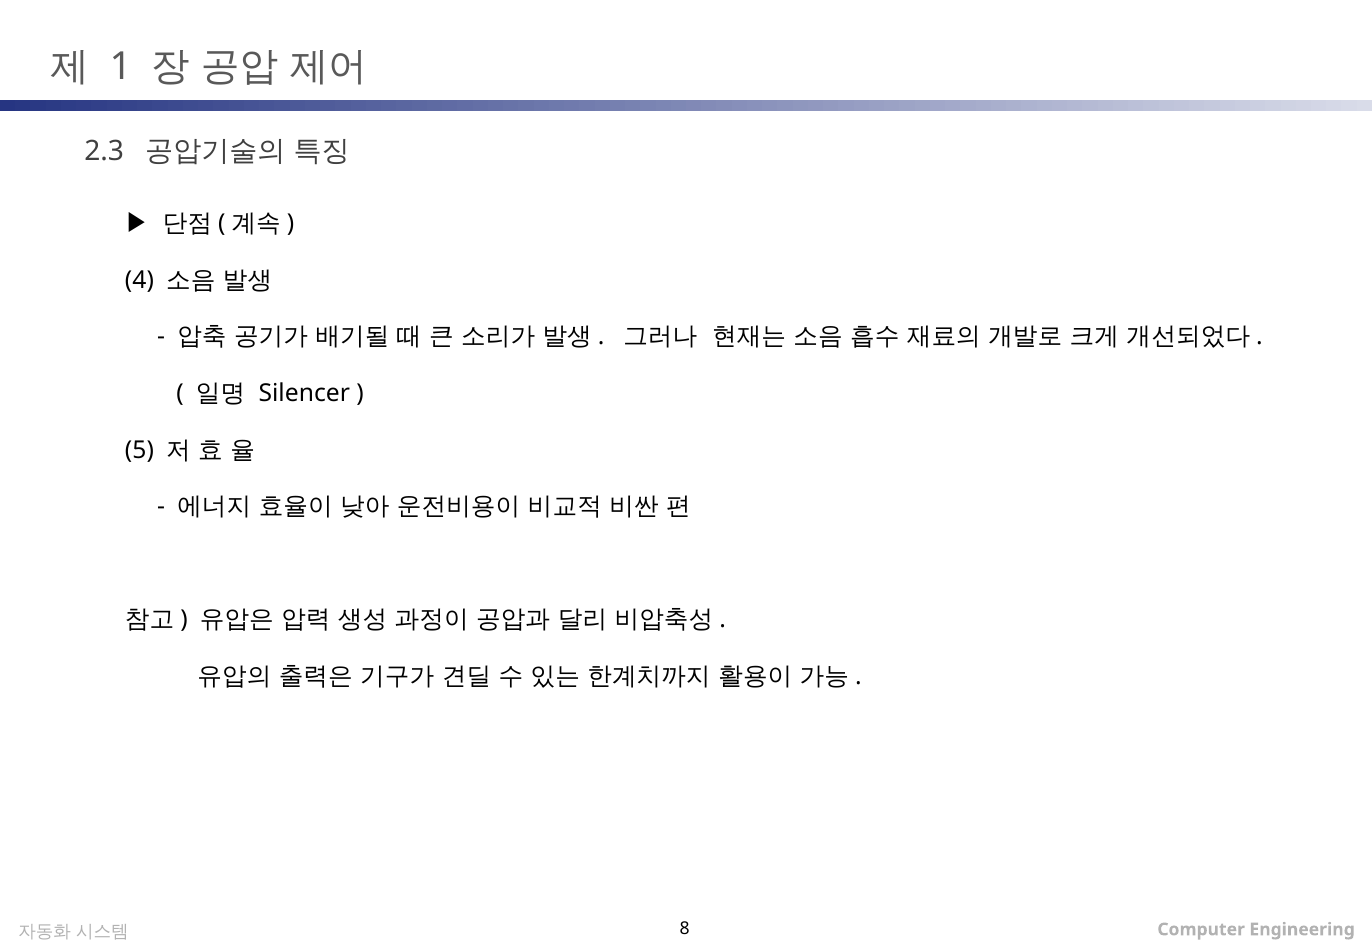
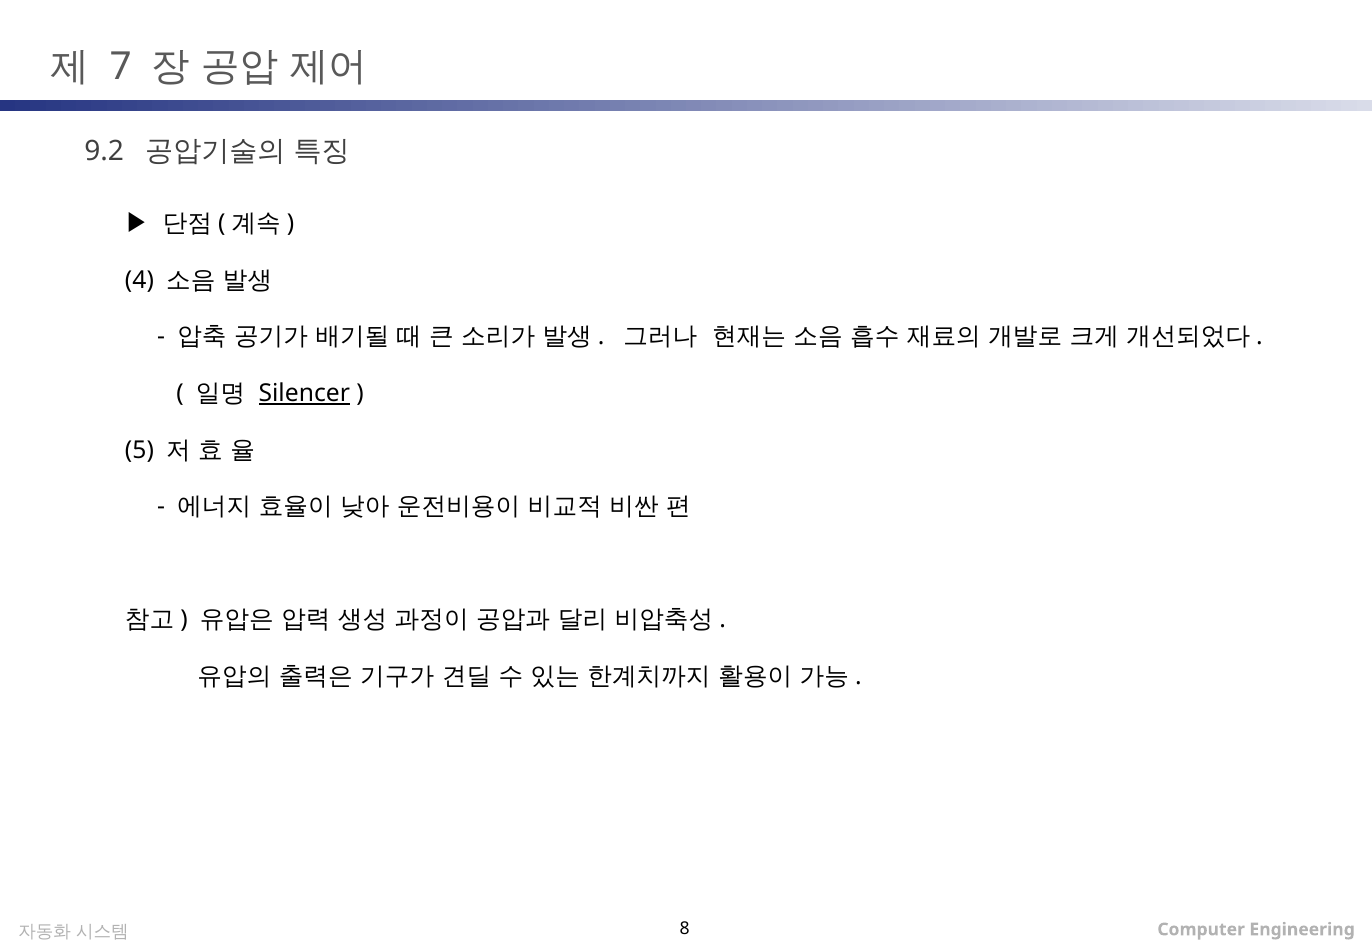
1: 1 -> 7 (121, 67)
2.3: 2.3 -> 9.2 (104, 151)
Silencer underline: none -> present (304, 393)
